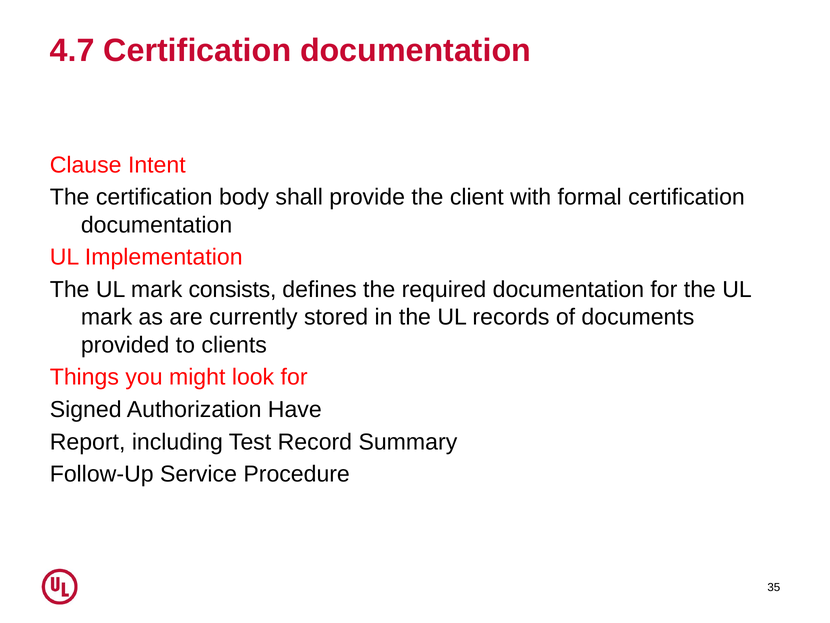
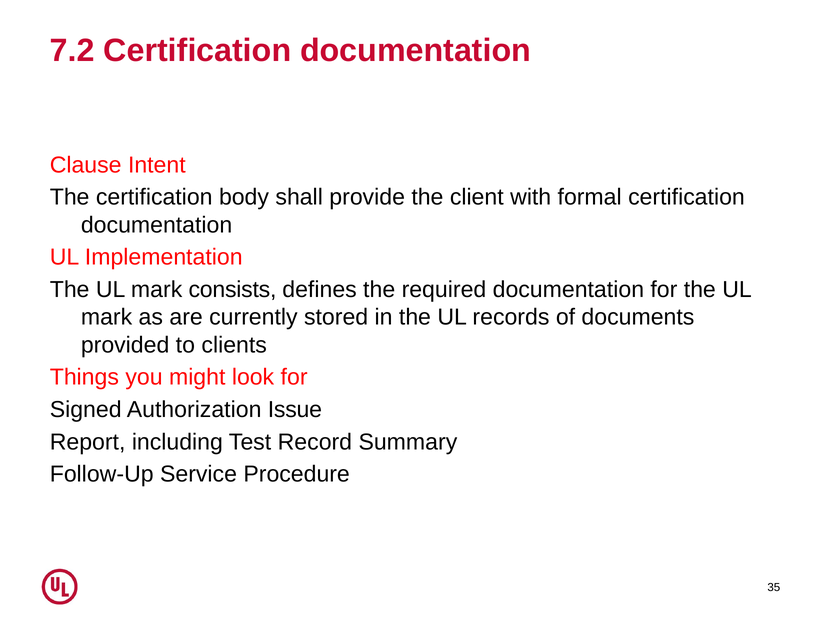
4.7: 4.7 -> 7.2 (72, 51)
Have: Have -> Issue (295, 409)
